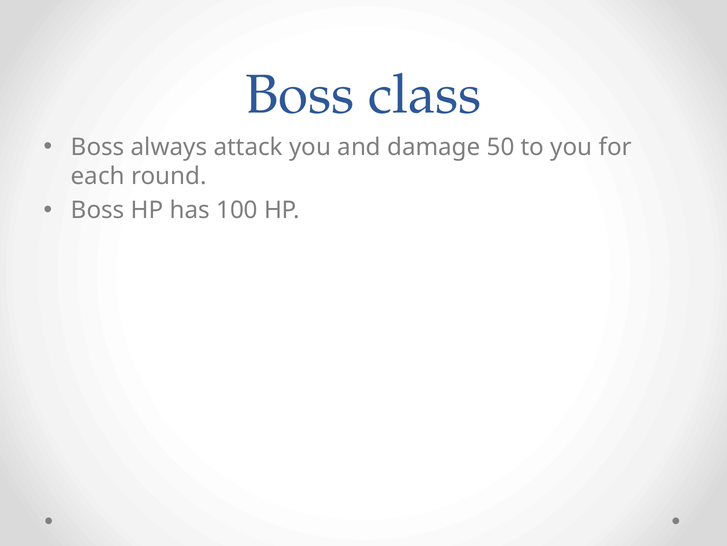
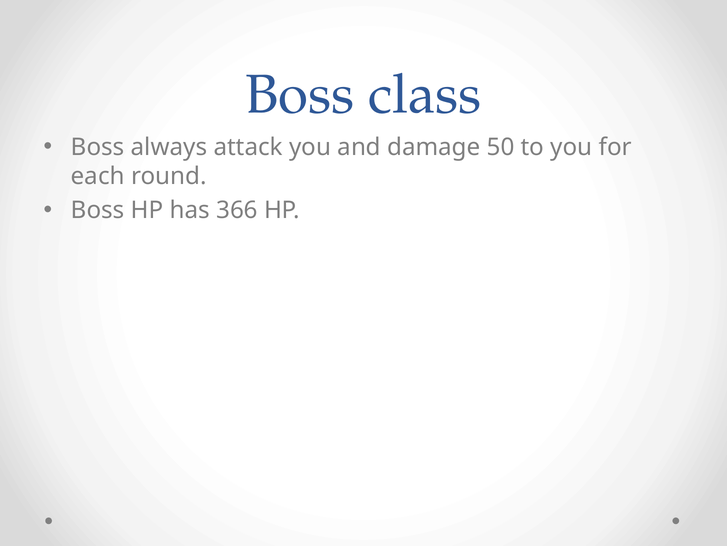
100: 100 -> 366 (237, 210)
